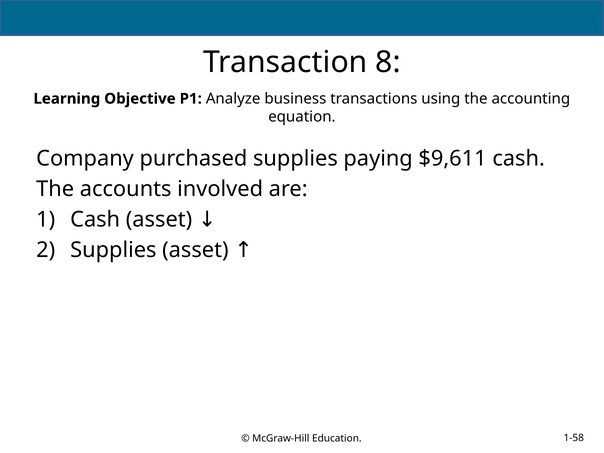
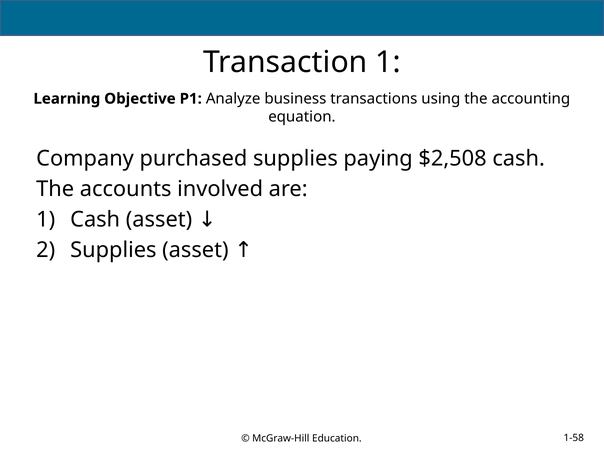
Transaction 8: 8 -> 1 (388, 63)
$9,611: $9,611 -> $2,508 (453, 159)
